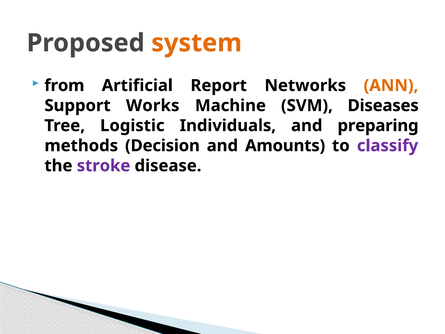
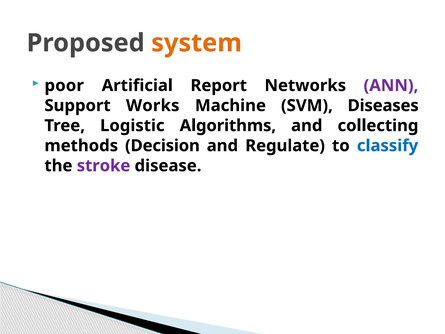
from: from -> poor (64, 85)
ANN colour: orange -> purple (391, 85)
Individuals: Individuals -> Algorithms (228, 126)
preparing: preparing -> collecting (378, 126)
Amounts: Amounts -> Regulate (285, 146)
classify colour: purple -> blue (388, 146)
